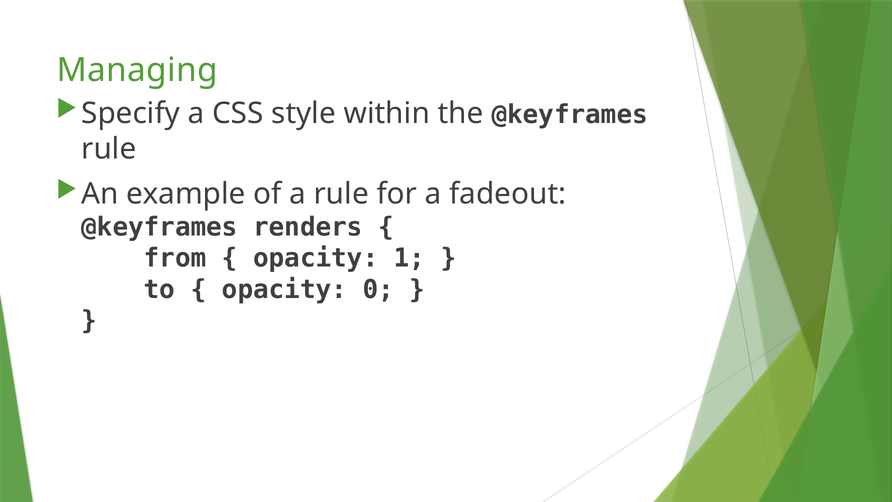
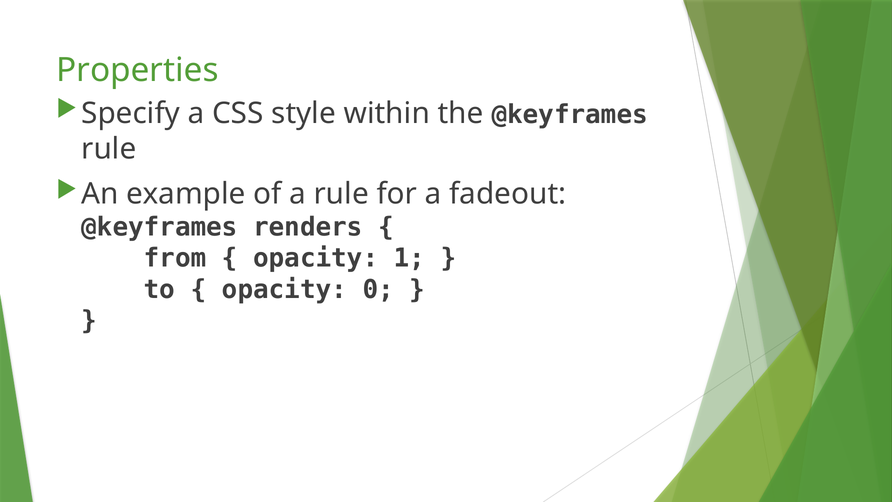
Managing: Managing -> Properties (137, 70)
